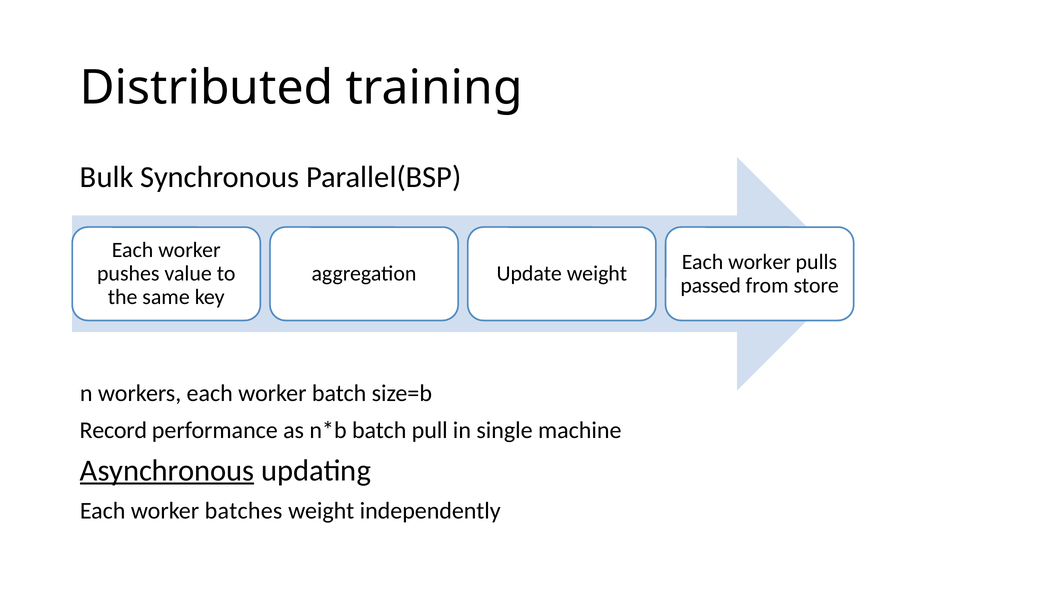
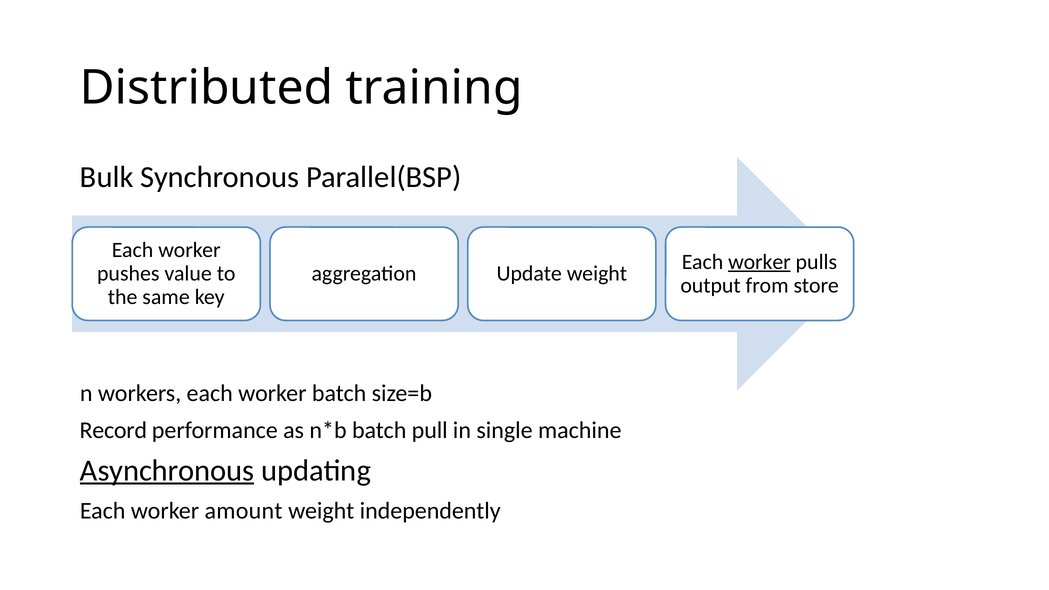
worker underline: none -> present (759, 262)
passed: passed -> output (711, 285)
batches: batches -> amount (244, 511)
